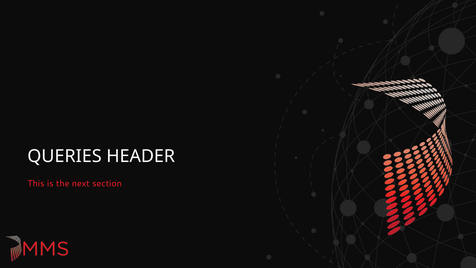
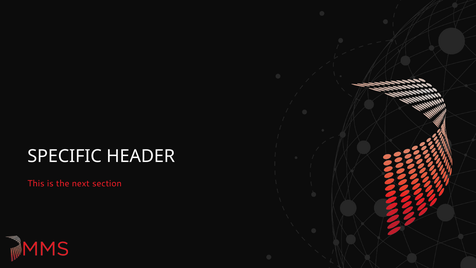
QUERIES: QUERIES -> SPECIFIC (65, 156)
